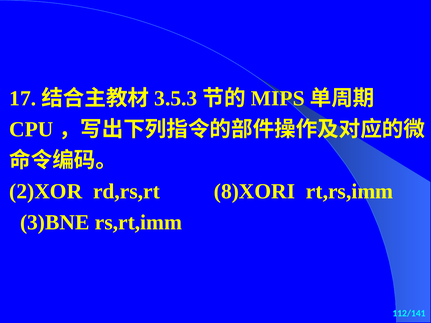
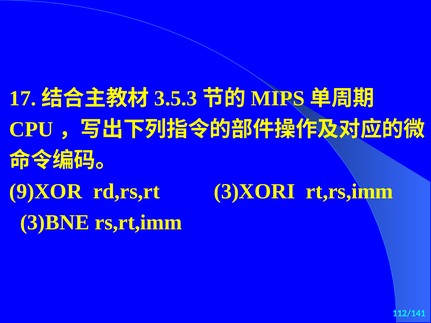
2)XOR: 2)XOR -> 9)XOR (46, 192)
8)XORI: 8)XORI -> 3)XORI (255, 192)
